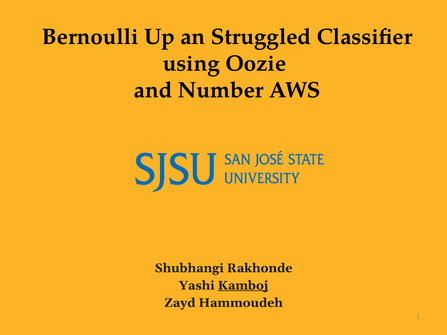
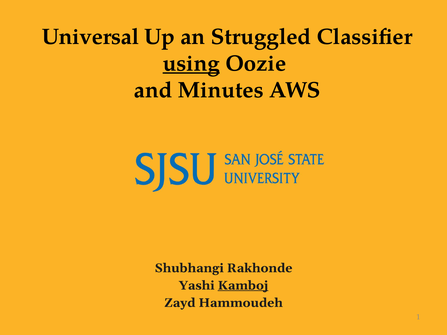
Bernoulli: Bernoulli -> Universal (90, 37)
using underline: none -> present (191, 64)
Number: Number -> Minutes (221, 90)
